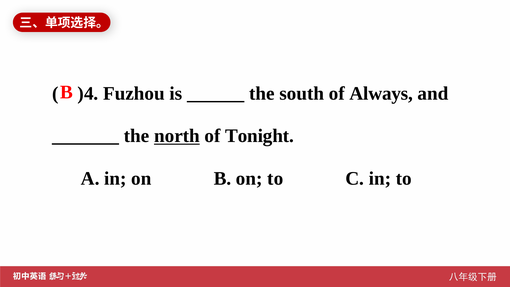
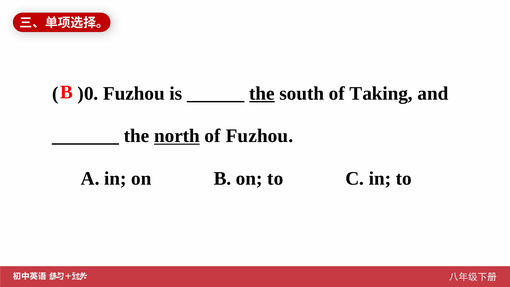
)4: )4 -> )0 (88, 93)
the underline: none -> present (262, 93)
Always: Always -> Taking (381, 93)
of Tonight: Tonight -> Fuzhou (259, 136)
